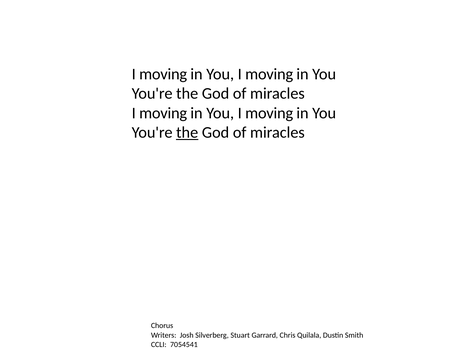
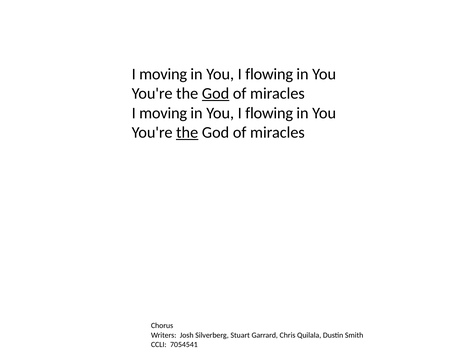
moving: moving -> flowing (269, 74)
God underline: none -> present (216, 94)
moving: moving -> flowing (269, 113)
